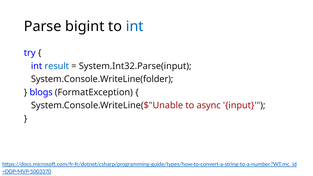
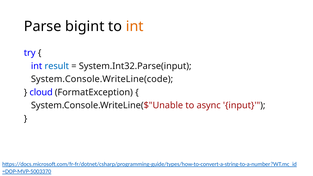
int colour: blue -> orange (135, 26)
System.Console.WriteLine(folder: System.Console.WriteLine(folder -> System.Console.WriteLine(code (102, 79)
blogs: blogs -> cloud (41, 92)
